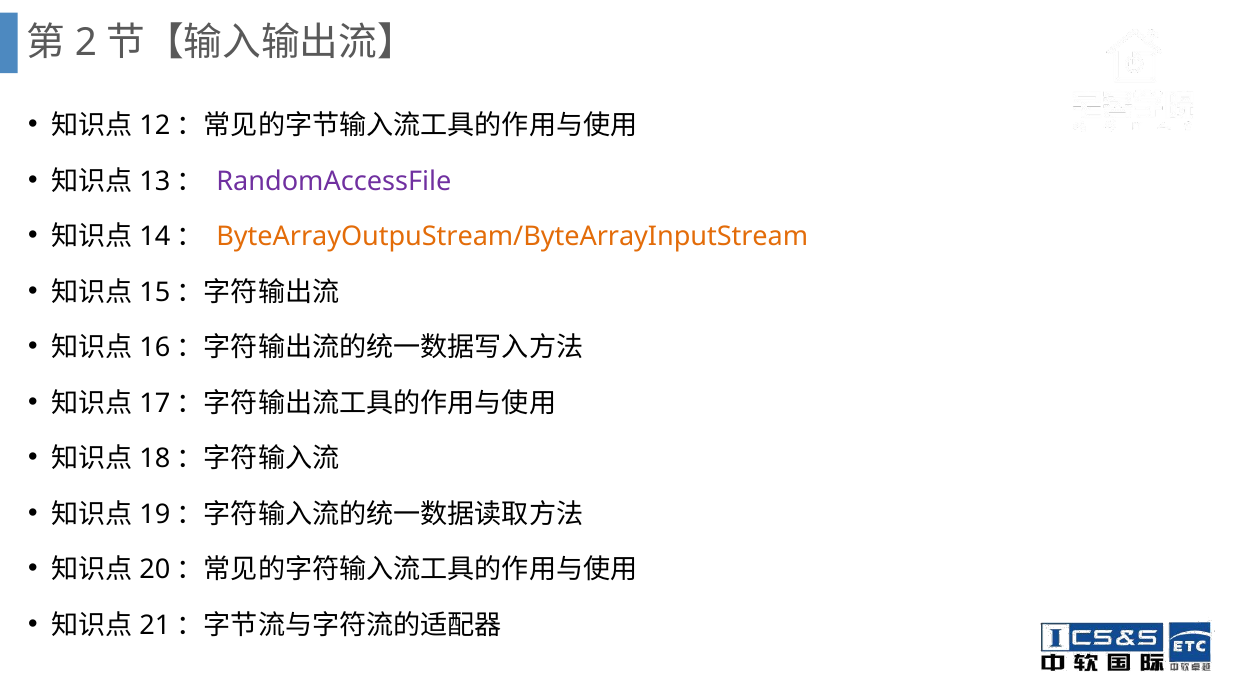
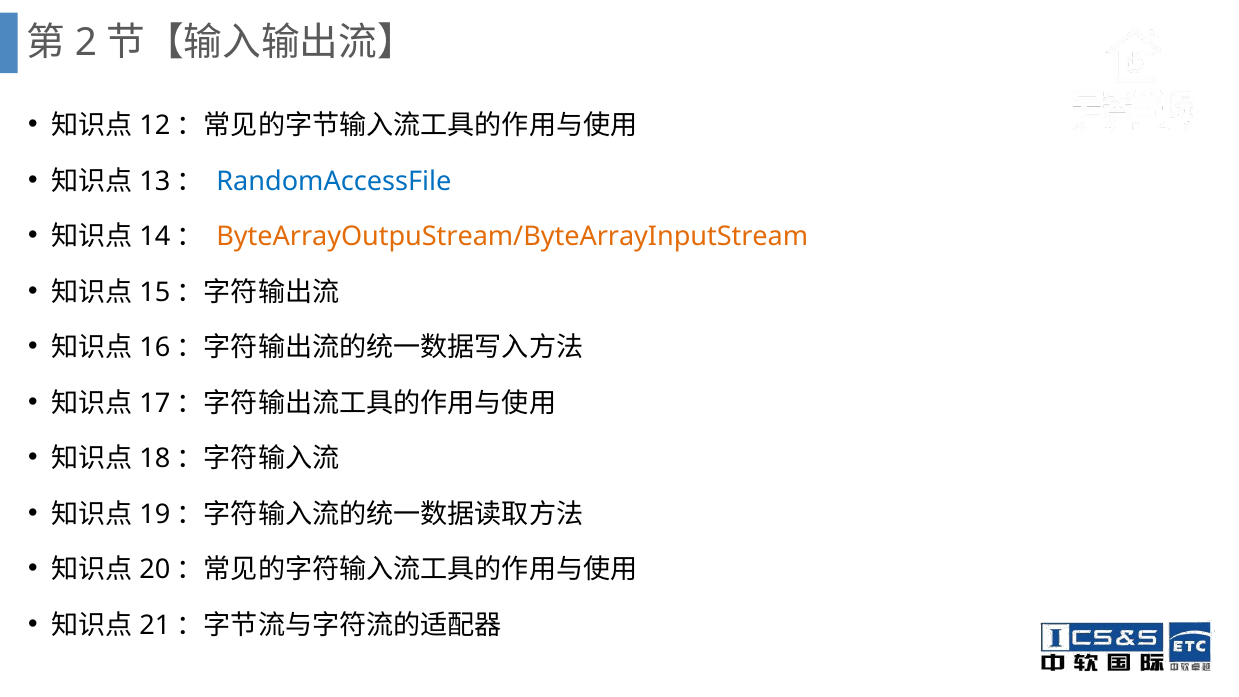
RandomAccessFile colour: purple -> blue (334, 181)
